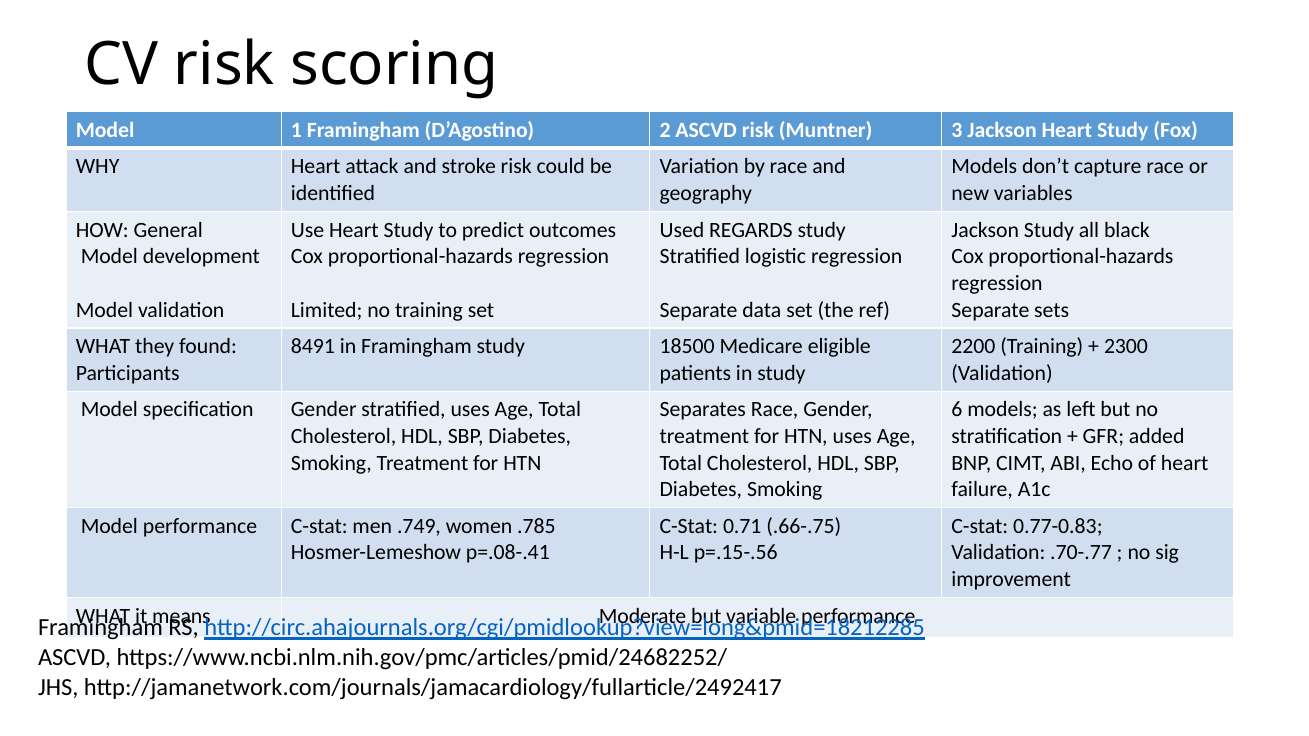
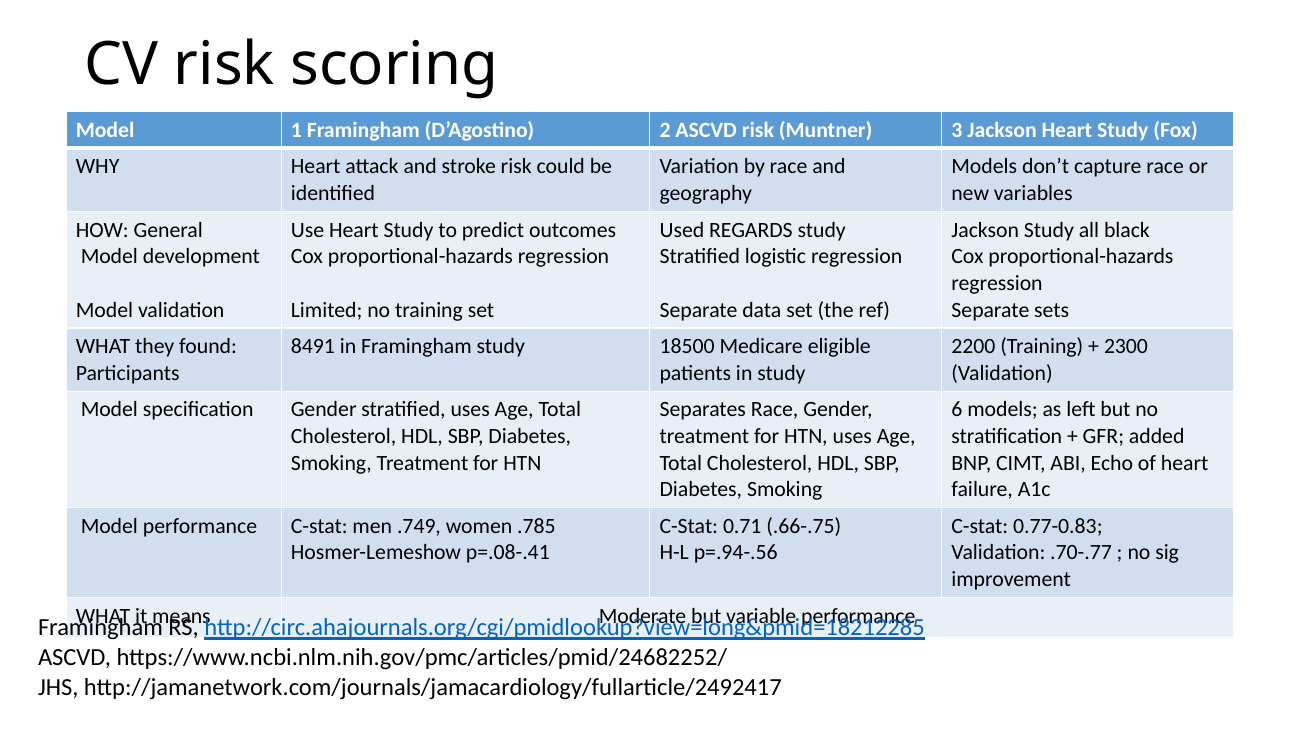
p=.15-.56: p=.15-.56 -> p=.94-.56 (736, 553)
